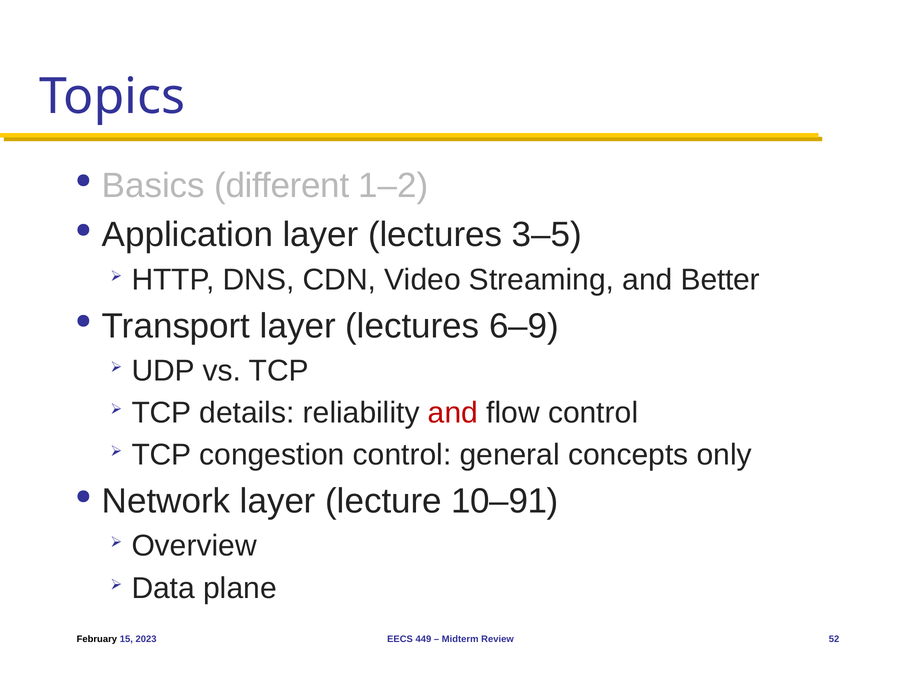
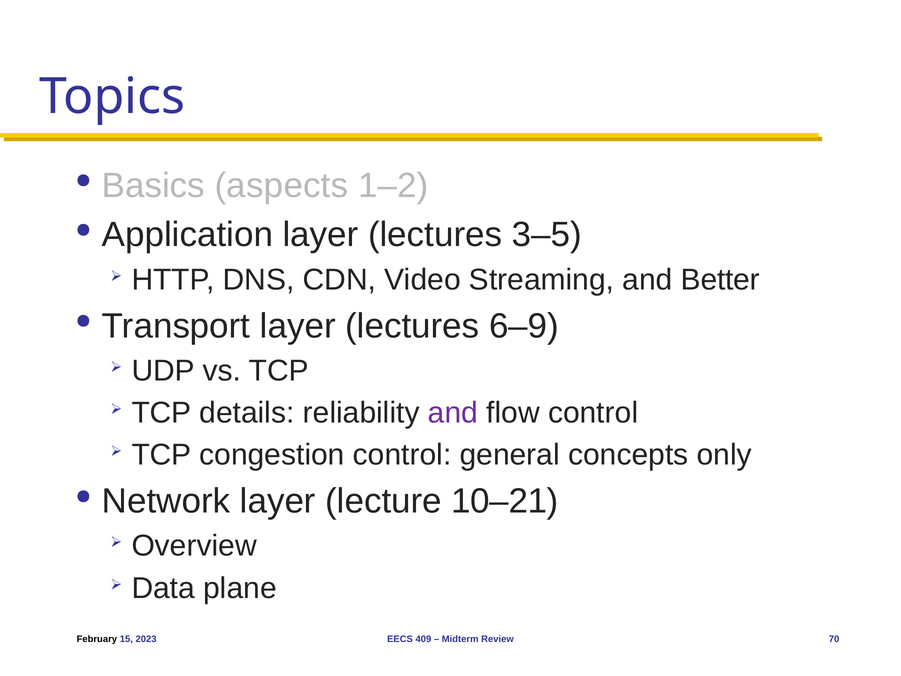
different: different -> aspects (281, 186)
and colour: red -> purple (453, 413)
10–91: 10–91 -> 10–21 (505, 501)
449: 449 -> 409 (423, 639)
52: 52 -> 70 (834, 639)
